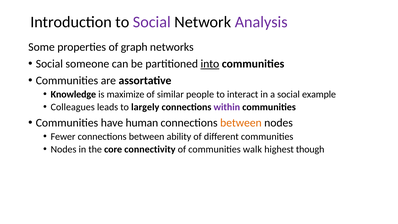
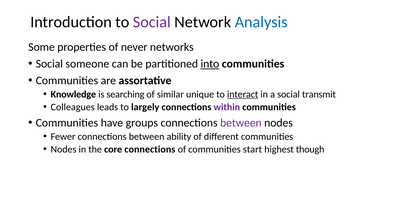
Analysis colour: purple -> blue (261, 22)
graph: graph -> never (134, 47)
maximize: maximize -> searching (125, 94)
people: people -> unique (200, 94)
interact underline: none -> present (243, 94)
example: example -> transmit (319, 94)
human: human -> groups (142, 123)
between colour: orange -> purple (241, 123)
core connectivity: connectivity -> connections (150, 149)
walk: walk -> start (252, 149)
